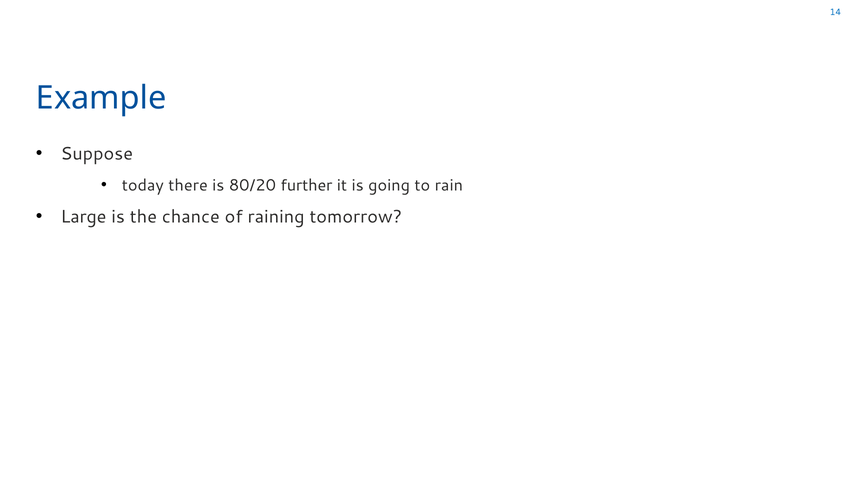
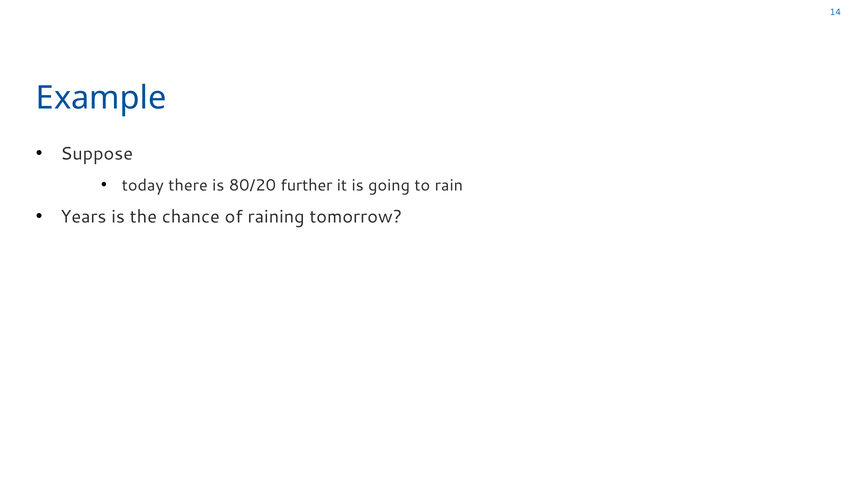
Large: Large -> Years (83, 217)
